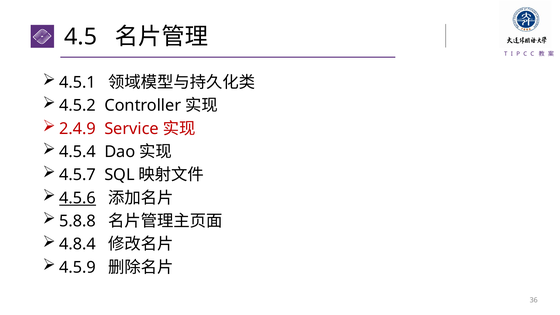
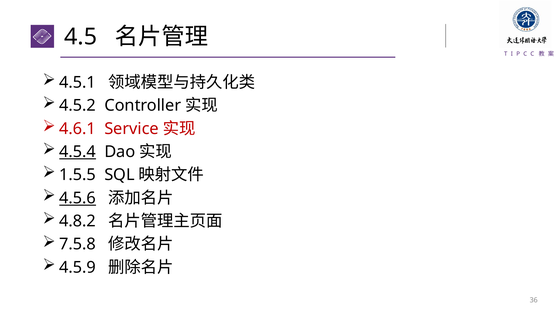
2.4.9: 2.4.9 -> 4.6.1 (78, 129)
4.5.4 underline: none -> present (78, 152)
4.5.7: 4.5.7 -> 1.5.5 (78, 175)
5.8.8: 5.8.8 -> 4.8.2 (78, 221)
4.8.4: 4.8.4 -> 7.5.8 (78, 244)
